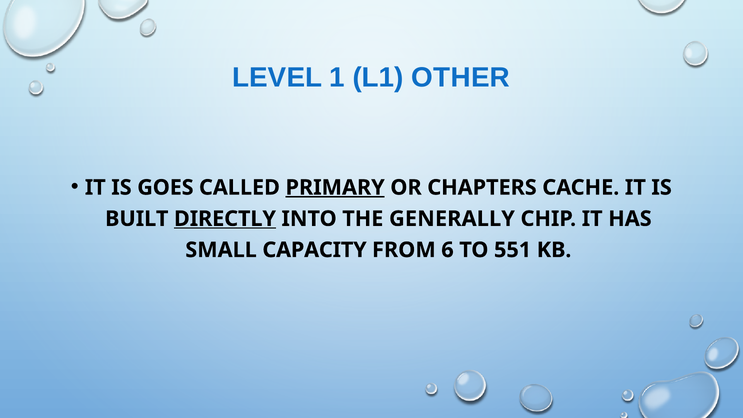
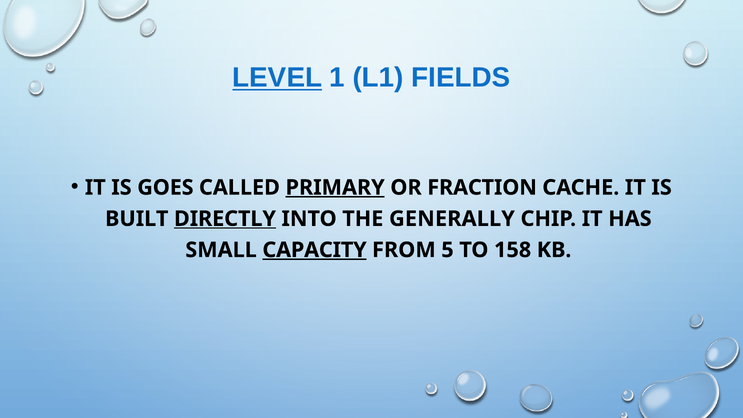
LEVEL underline: none -> present (277, 78)
OTHER: OTHER -> FIELDS (461, 78)
CHAPTERS: CHAPTERS -> FRACTION (482, 187)
CAPACITY underline: none -> present (315, 250)
6: 6 -> 5 (447, 250)
551: 551 -> 158 (513, 250)
